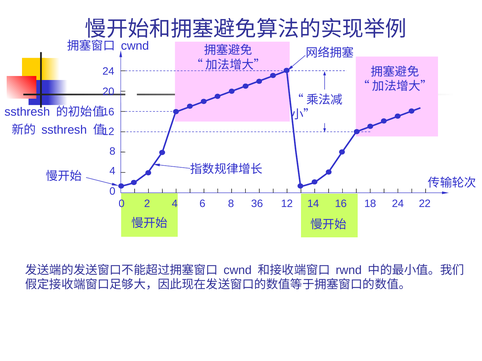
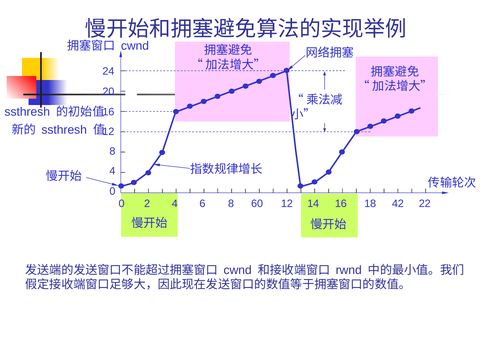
36: 36 -> 60 (257, 204)
18 24: 24 -> 42 (398, 204)
